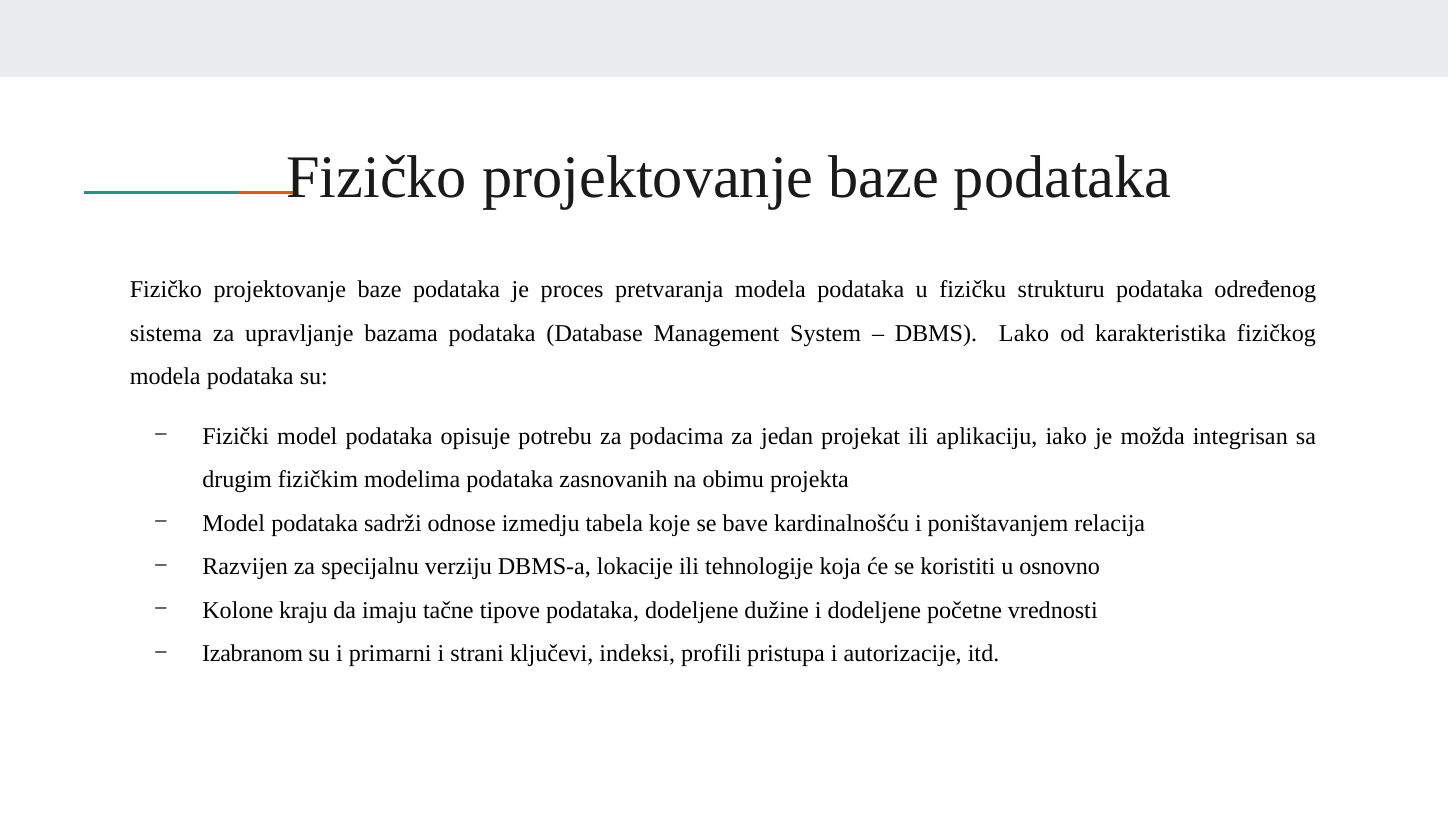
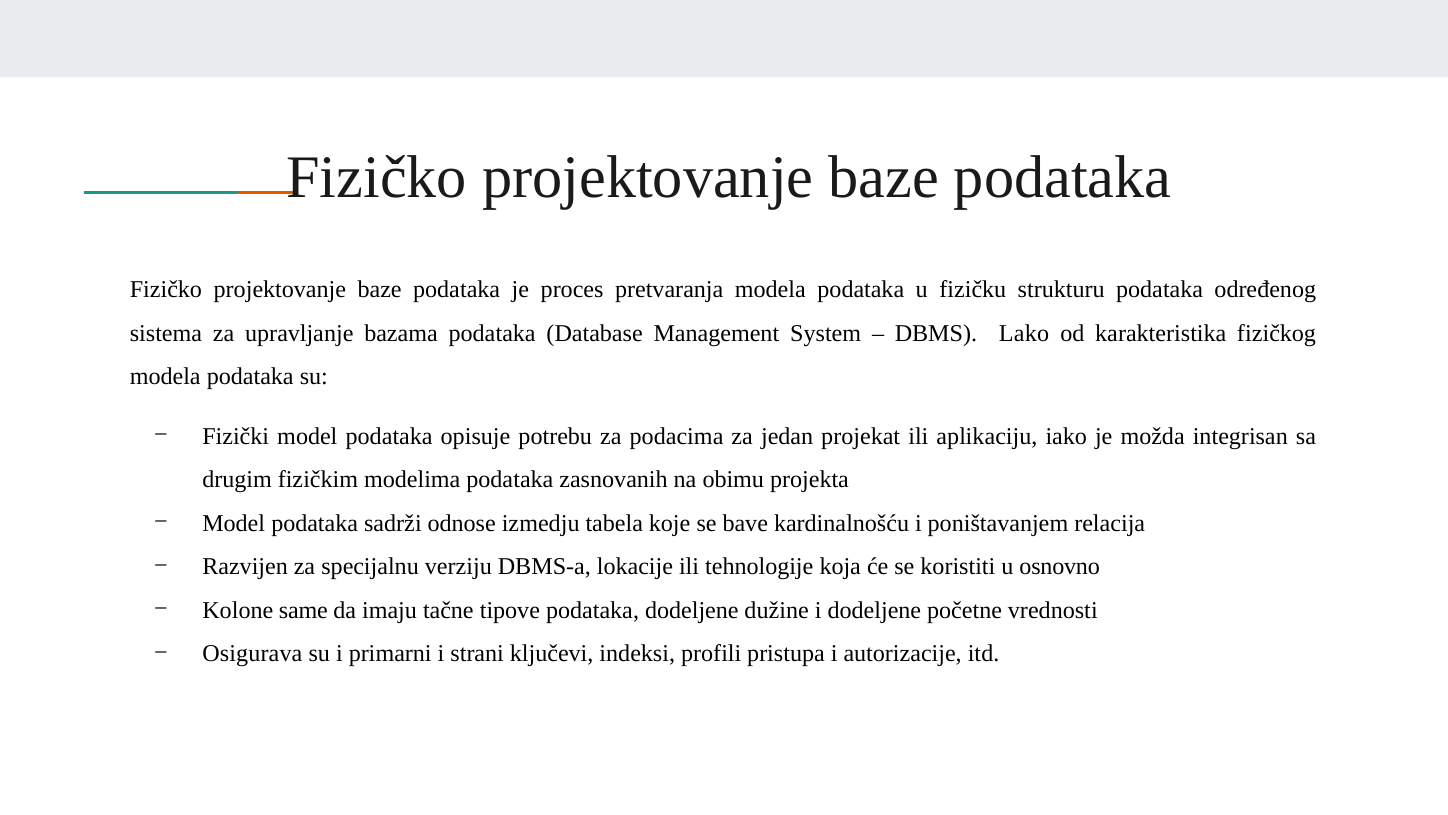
kraju: kraju -> same (303, 610)
Izabranom: Izabranom -> Osigurava (252, 653)
